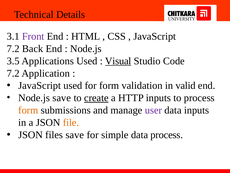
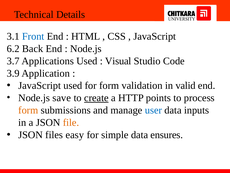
Front colour: purple -> blue (33, 36)
7.2: 7.2 -> 6.2 (13, 49)
3.5: 3.5 -> 3.7 (13, 61)
Visual underline: present -> none (118, 61)
7.2: 7.2 -> 3.9 (13, 73)
HTTP inputs: inputs -> points (158, 98)
user colour: purple -> blue (153, 110)
files save: save -> easy (75, 134)
data process: process -> ensures (167, 134)
